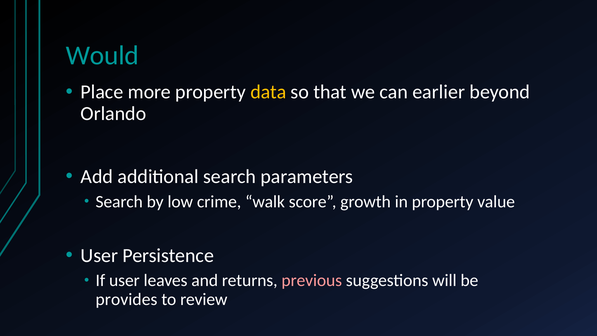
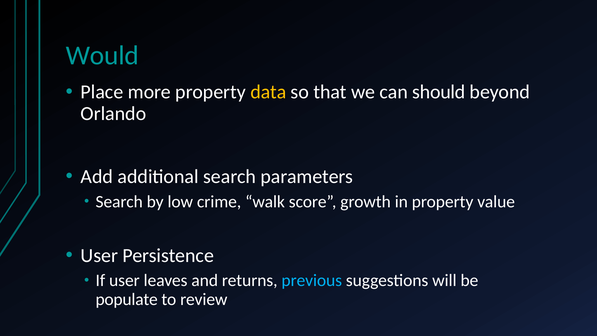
earlier: earlier -> should (439, 92)
previous colour: pink -> light blue (312, 280)
provides: provides -> populate (127, 299)
